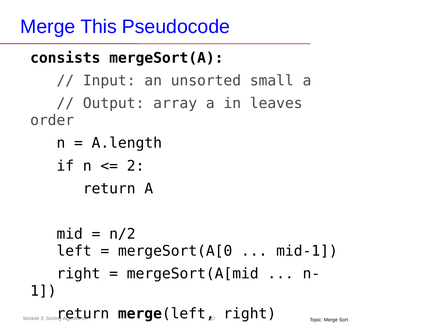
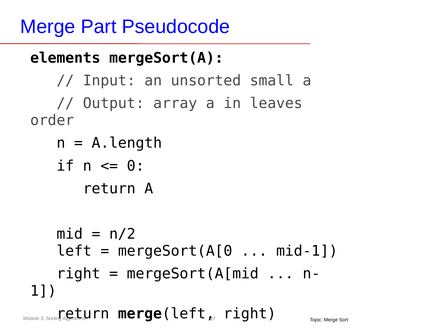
This: This -> Part (99, 27)
consists: consists -> elements (65, 58)
2: 2 -> 0 (136, 166)
